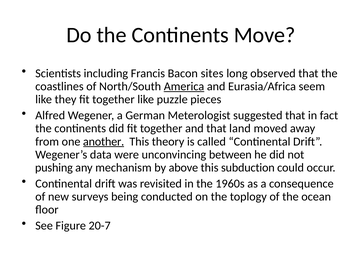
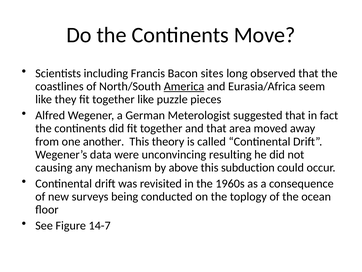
land: land -> area (240, 128)
another underline: present -> none (104, 141)
between: between -> resulting (230, 154)
pushing: pushing -> causing (54, 167)
20-7: 20-7 -> 14-7 (100, 225)
